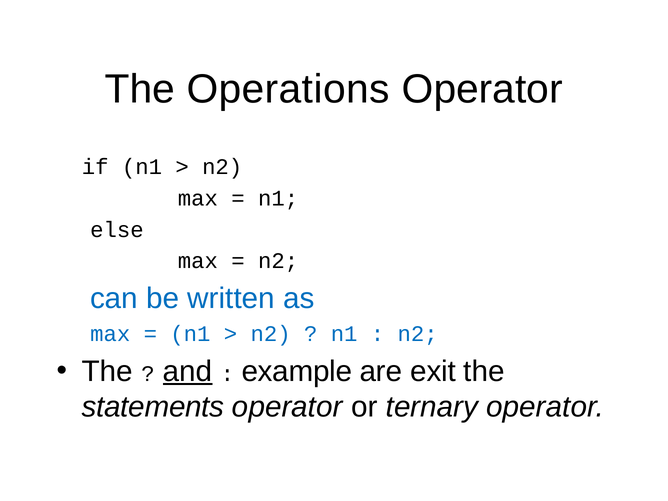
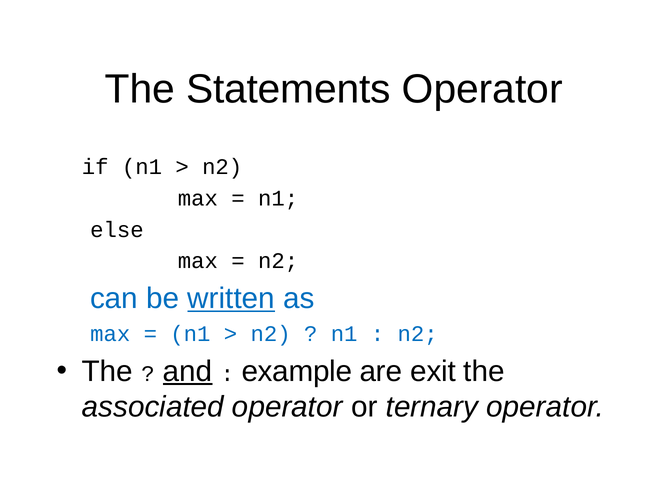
Operations: Operations -> Statements (288, 89)
written underline: none -> present (231, 299)
statements: statements -> associated (153, 407)
